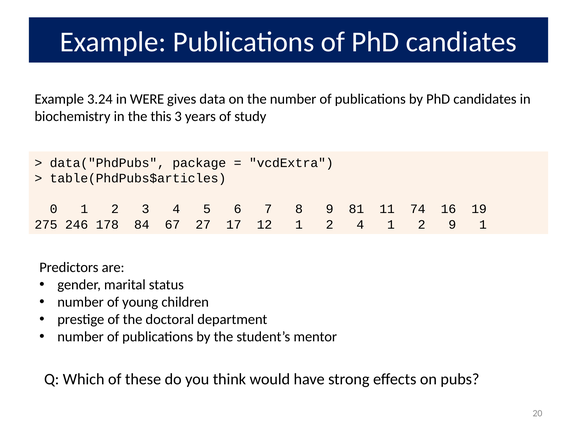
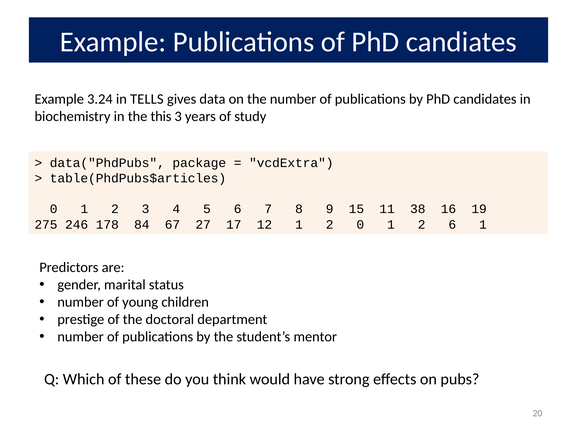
WERE: WERE -> TELLS (147, 99)
81: 81 -> 15 (356, 209)
74: 74 -> 38 (418, 209)
2 4: 4 -> 0 (360, 224)
2 9: 9 -> 6 (452, 224)
